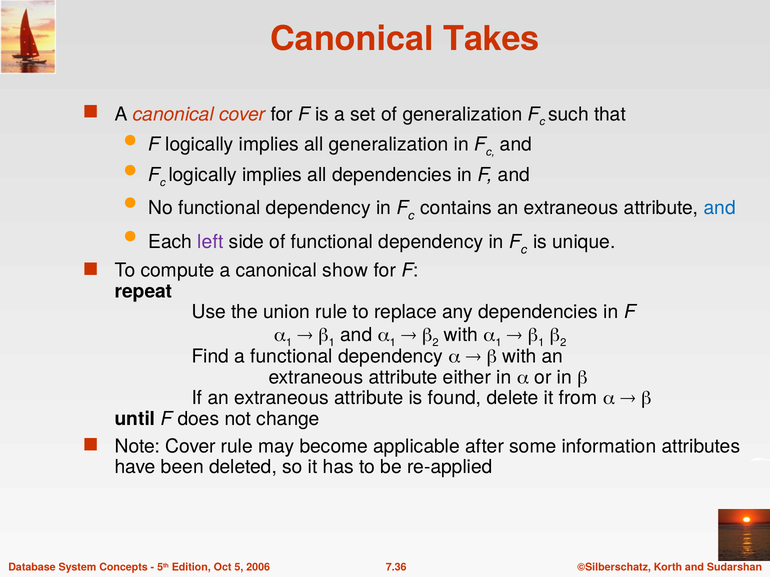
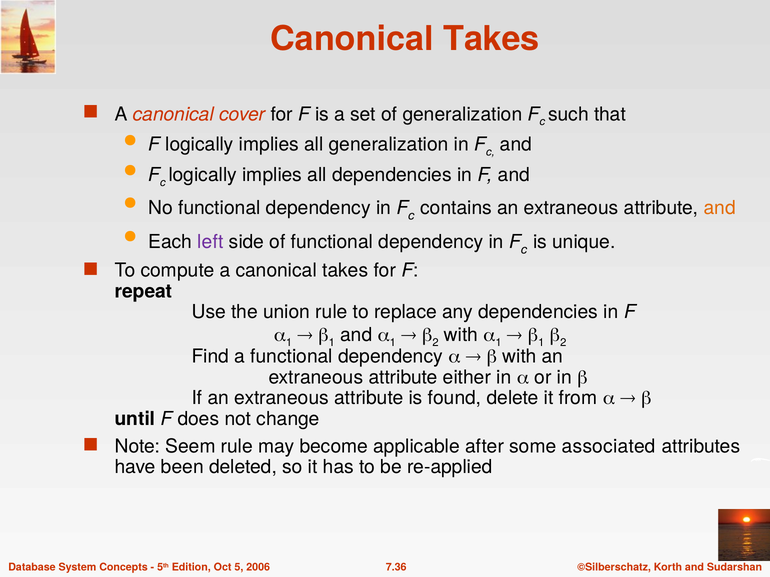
and colour: blue -> orange (720, 208)
a canonical show: show -> takes (345, 271)
Note Cover: Cover -> Seem (191, 447)
information: information -> associated (609, 447)
